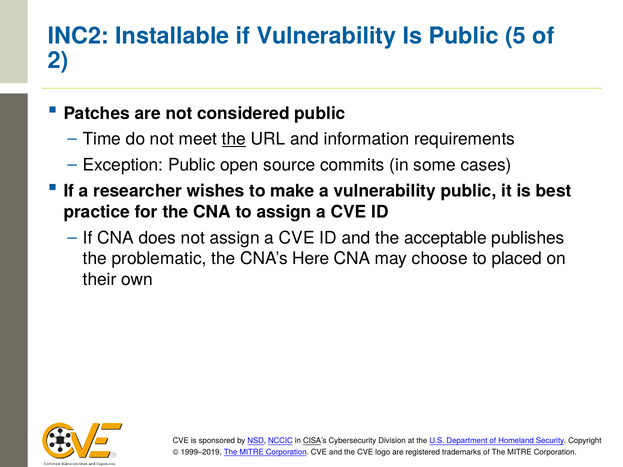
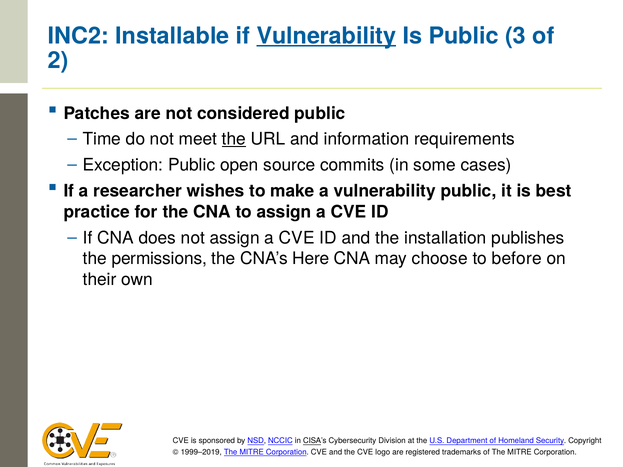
Vulnerability underline: none -> present (326, 36)
5: 5 -> 3 (515, 36)
acceptable: acceptable -> installation (445, 238)
problematic: problematic -> permissions (159, 259)
placed: placed -> before (517, 259)
